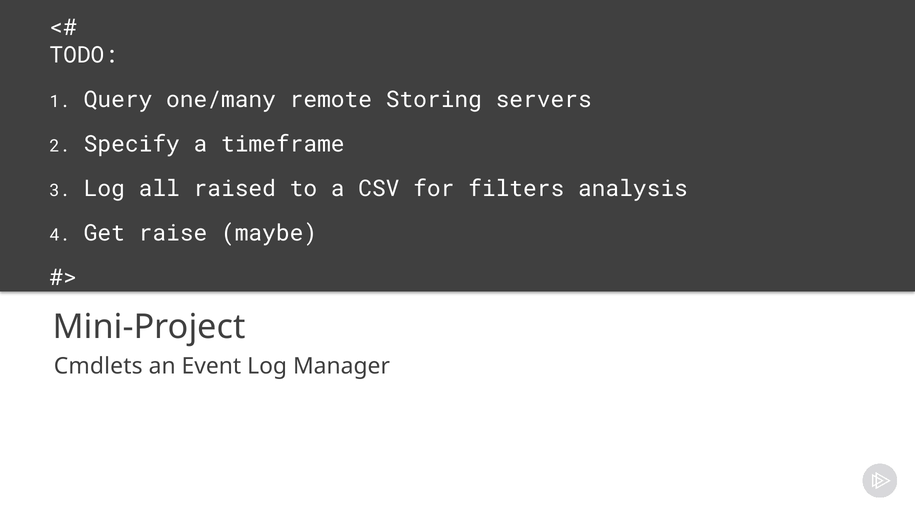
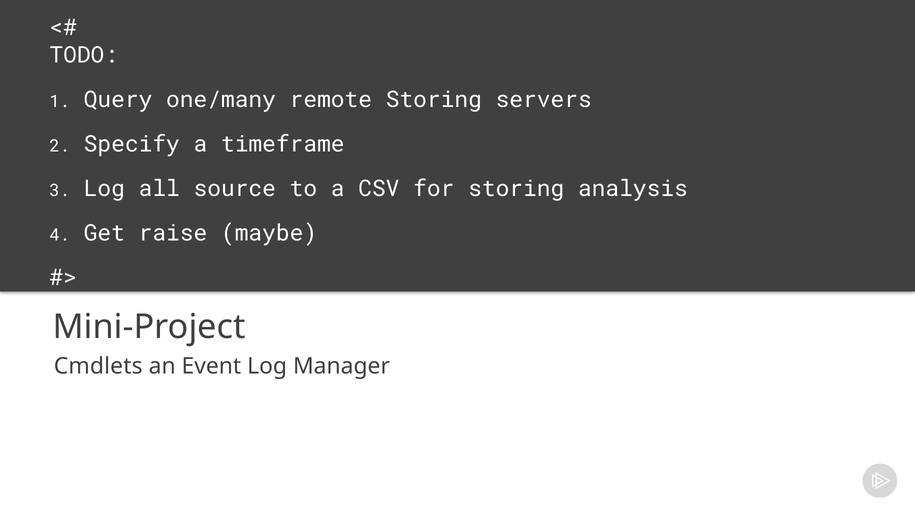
raised: raised -> source (235, 189)
for filters: filters -> storing (516, 189)
